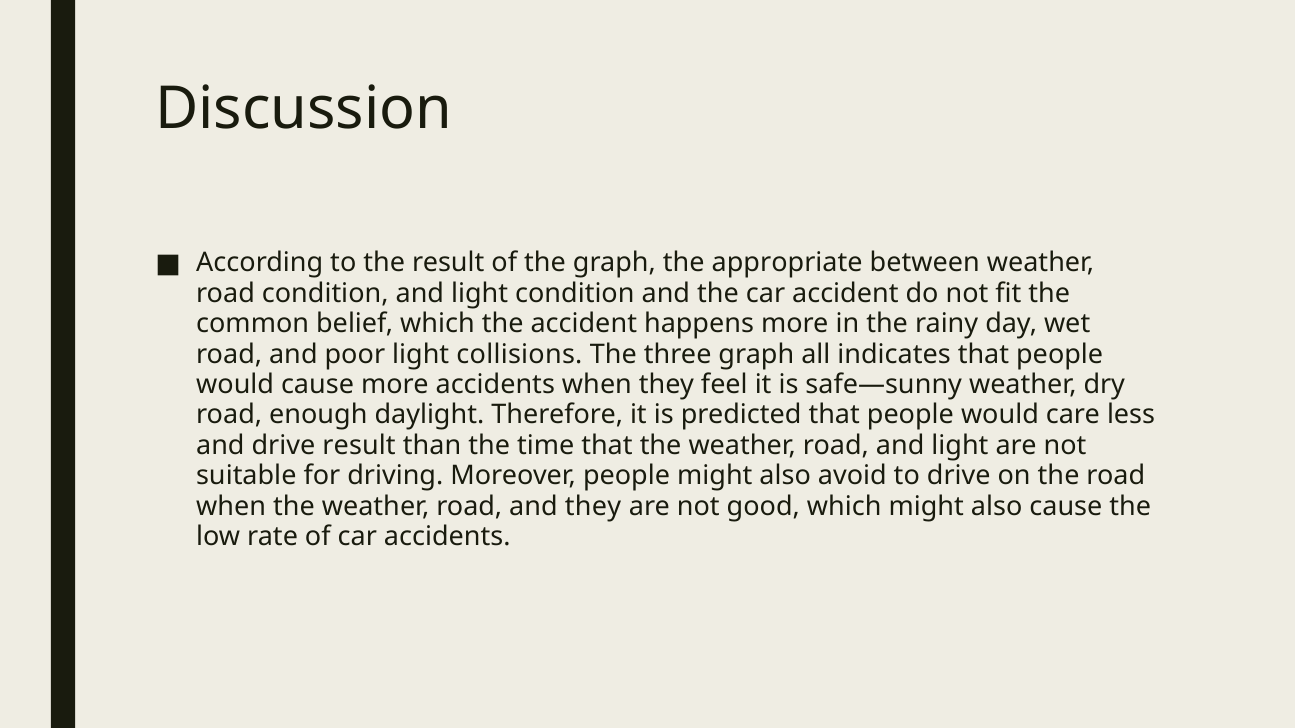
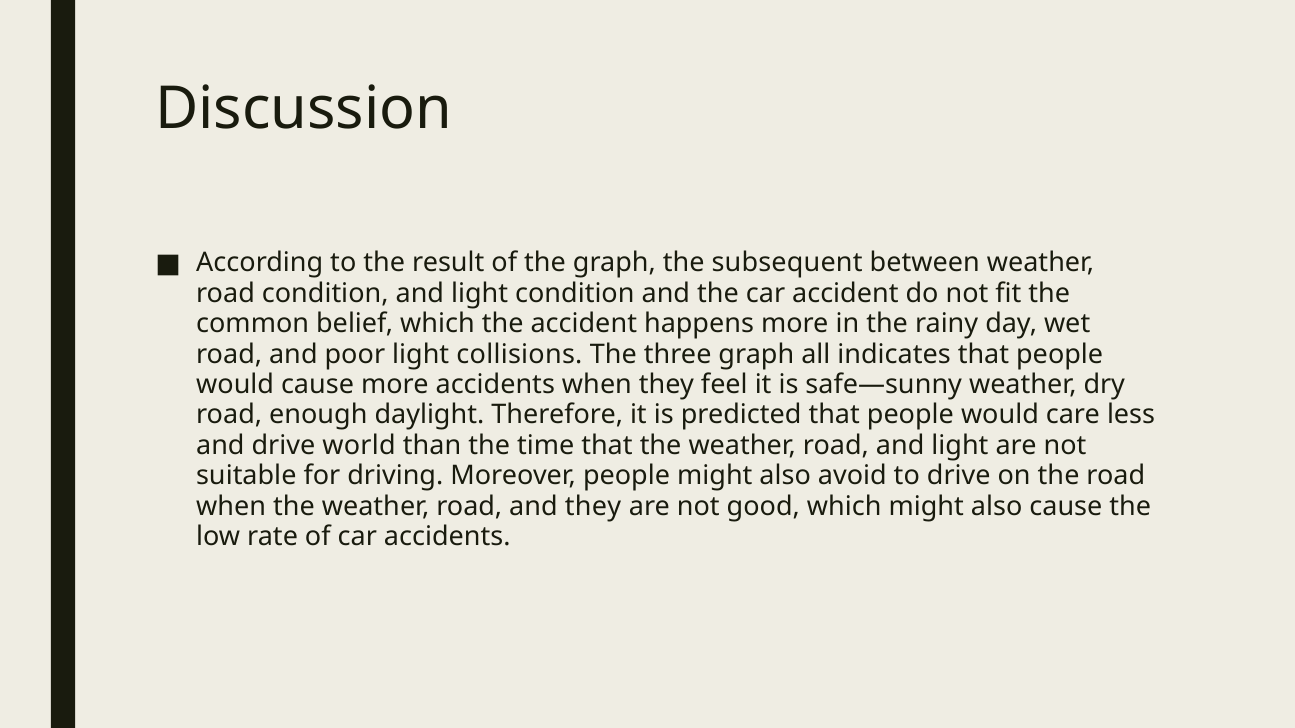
appropriate: appropriate -> subsequent (787, 263)
drive result: result -> world (359, 446)
